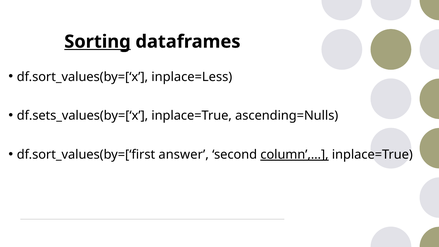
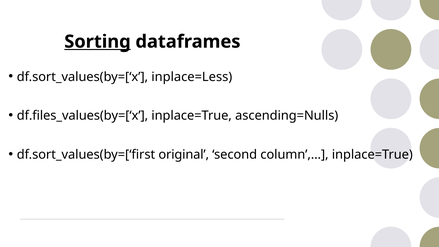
df.sets_values(by=[‘x: df.sets_values(by=[‘x -> df.files_values(by=[‘x (82, 116)
answer: answer -> original (184, 155)
column’,… underline: present -> none (294, 155)
